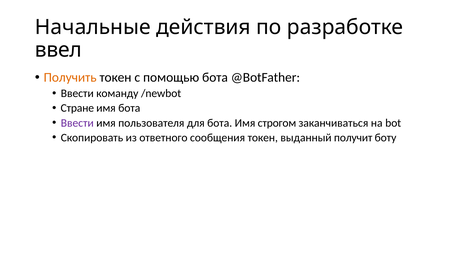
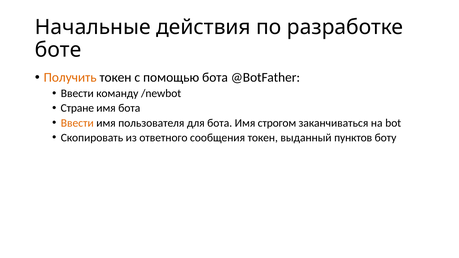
ввел: ввел -> боте (58, 50)
Ввести colour: purple -> orange (77, 123)
получит: получит -> пунктов (353, 138)
